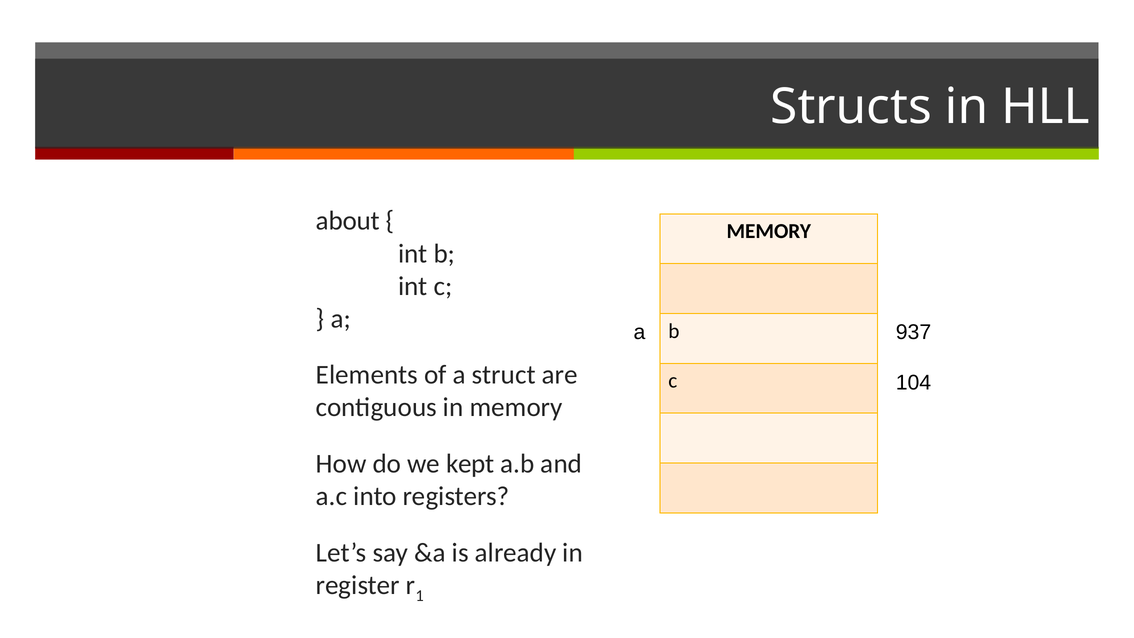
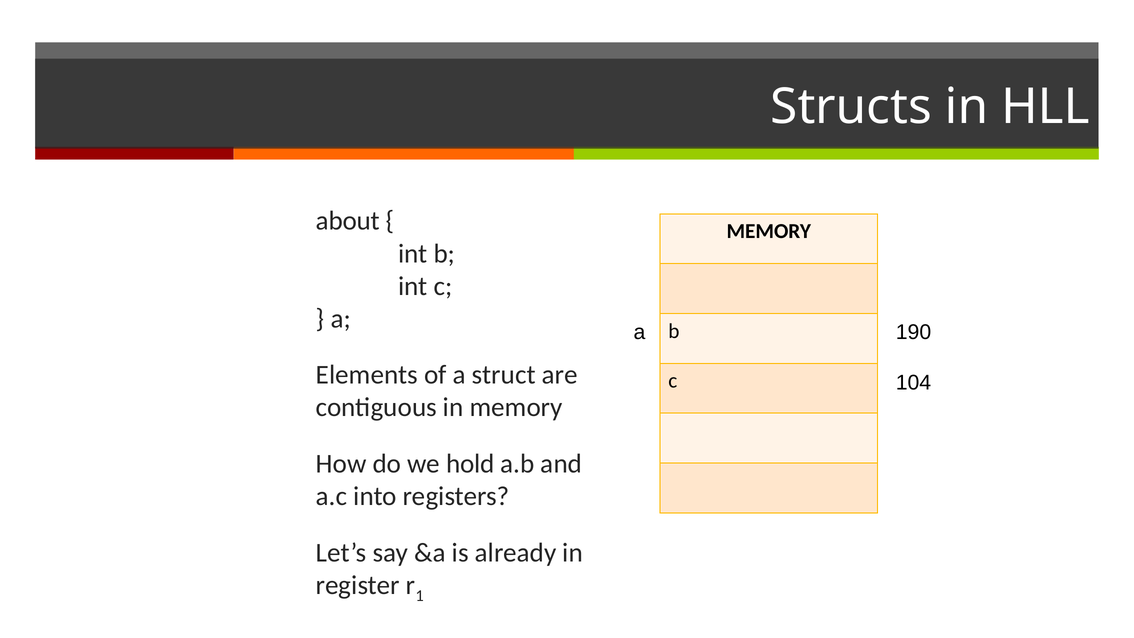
937: 937 -> 190 (914, 332)
kept: kept -> hold (470, 464)
